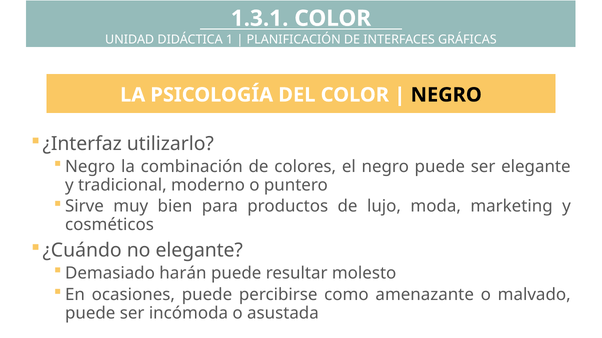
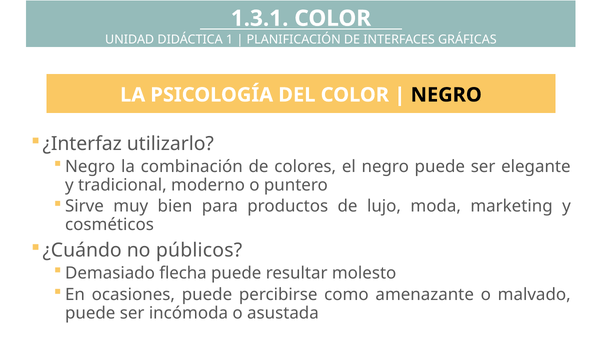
no elegante: elegante -> públicos (199, 251)
harán: harán -> flecha (183, 274)
